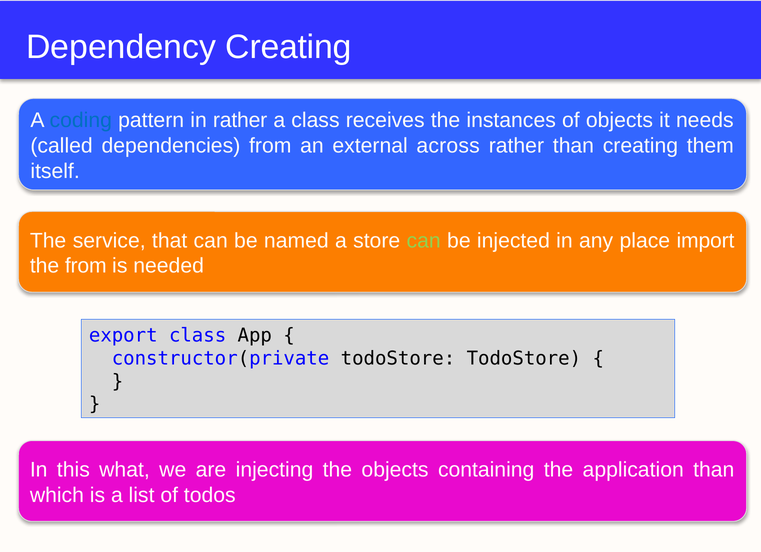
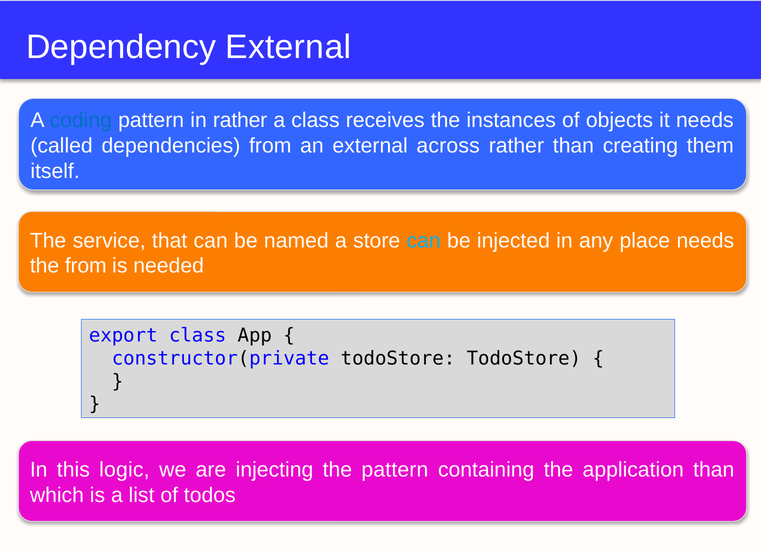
Dependency Creating: Creating -> External (288, 47)
can colour: light green -> light blue (424, 240)
place import: import -> needs (705, 240)
what: what -> logic (124, 470)
the objects: objects -> pattern (395, 470)
